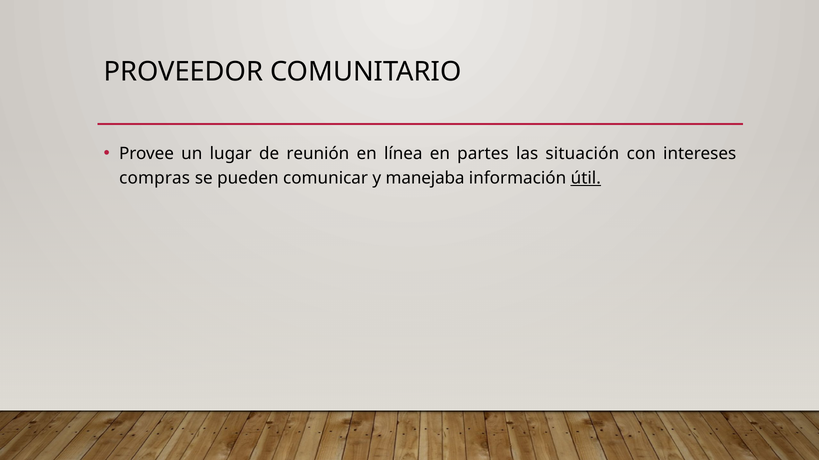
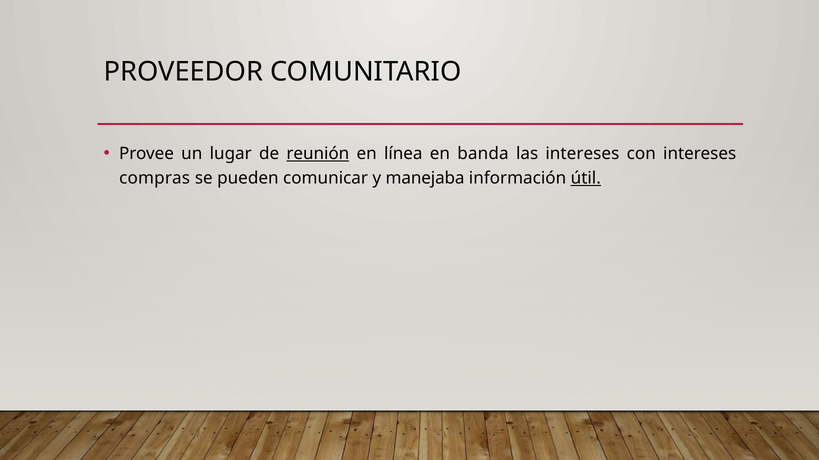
reunión underline: none -> present (318, 154)
partes: partes -> banda (483, 154)
las situación: situación -> intereses (582, 154)
